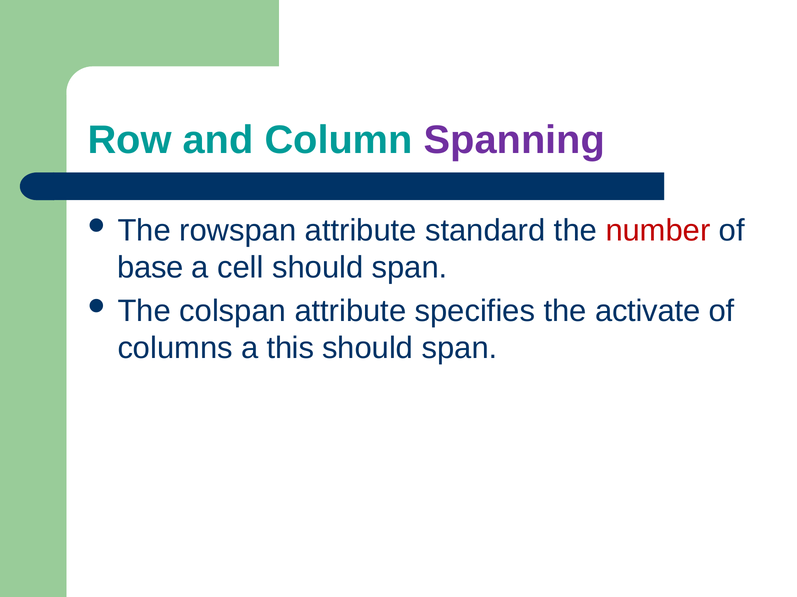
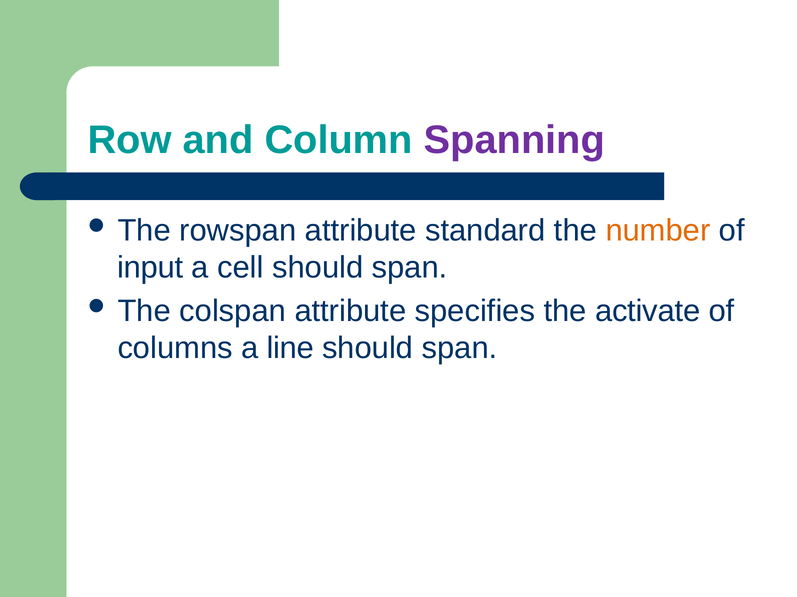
number colour: red -> orange (658, 231)
base: base -> input (150, 268)
this: this -> line (290, 349)
